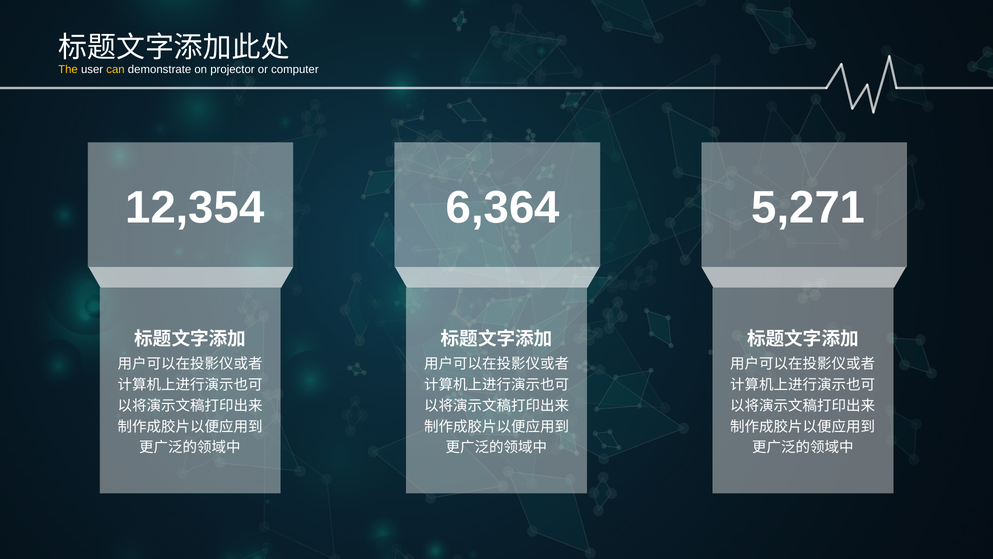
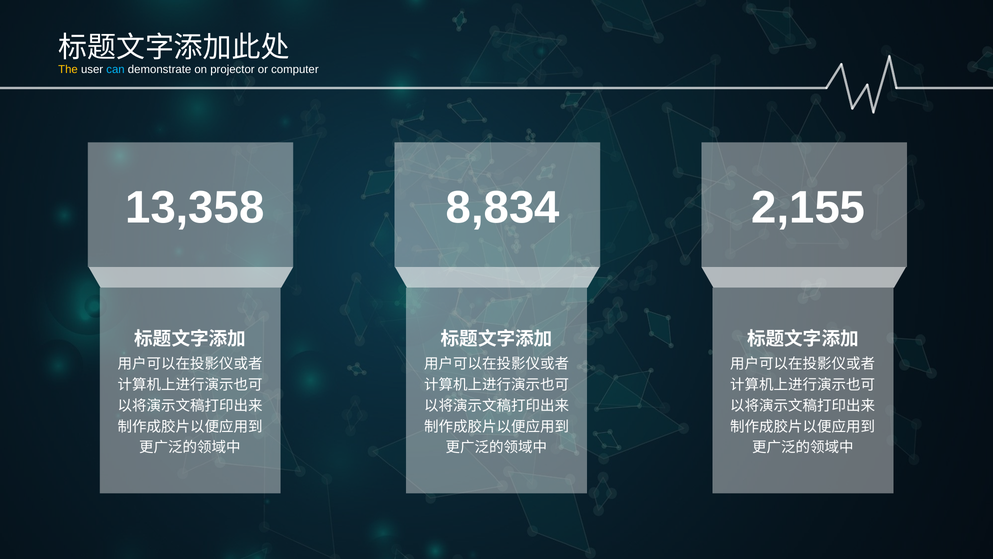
can colour: yellow -> light blue (115, 69)
12,354: 12,354 -> 13,358 (195, 207)
6,364: 6,364 -> 8,834 (503, 207)
5,271: 5,271 -> 2,155 (808, 208)
